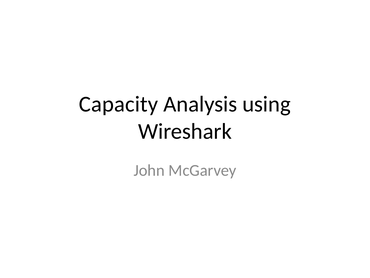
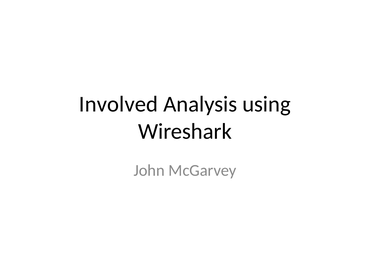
Capacity: Capacity -> Involved (119, 104)
